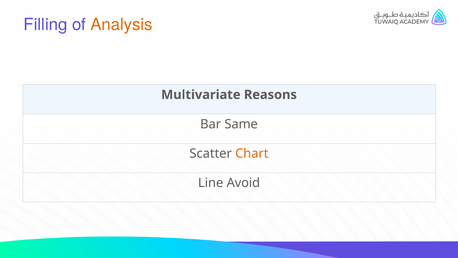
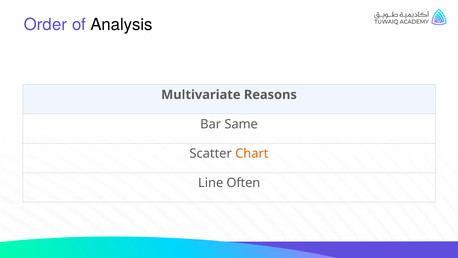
Filling: Filling -> Order (45, 25)
Analysis colour: orange -> black (122, 25)
Avoid: Avoid -> Often (243, 183)
